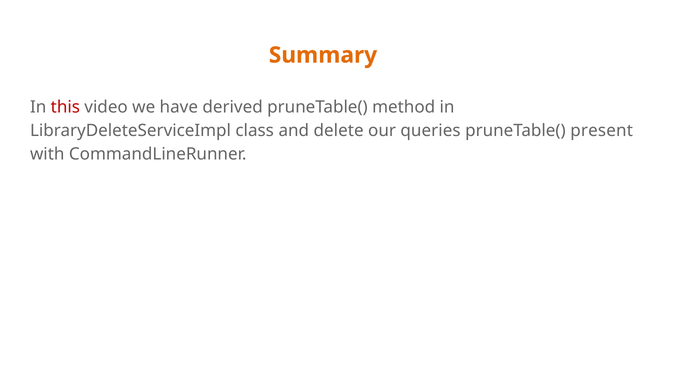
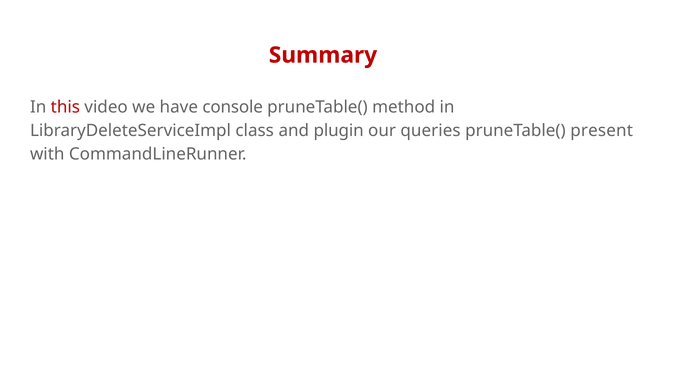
Summary colour: orange -> red (323, 55)
derived: derived -> console (233, 107)
delete: delete -> plugin (339, 131)
